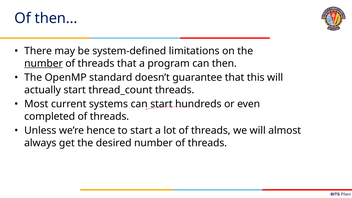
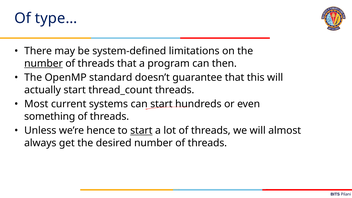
then…: then… -> type… (56, 18)
completed: completed -> something (50, 116)
start underline: none -> present (141, 131)
